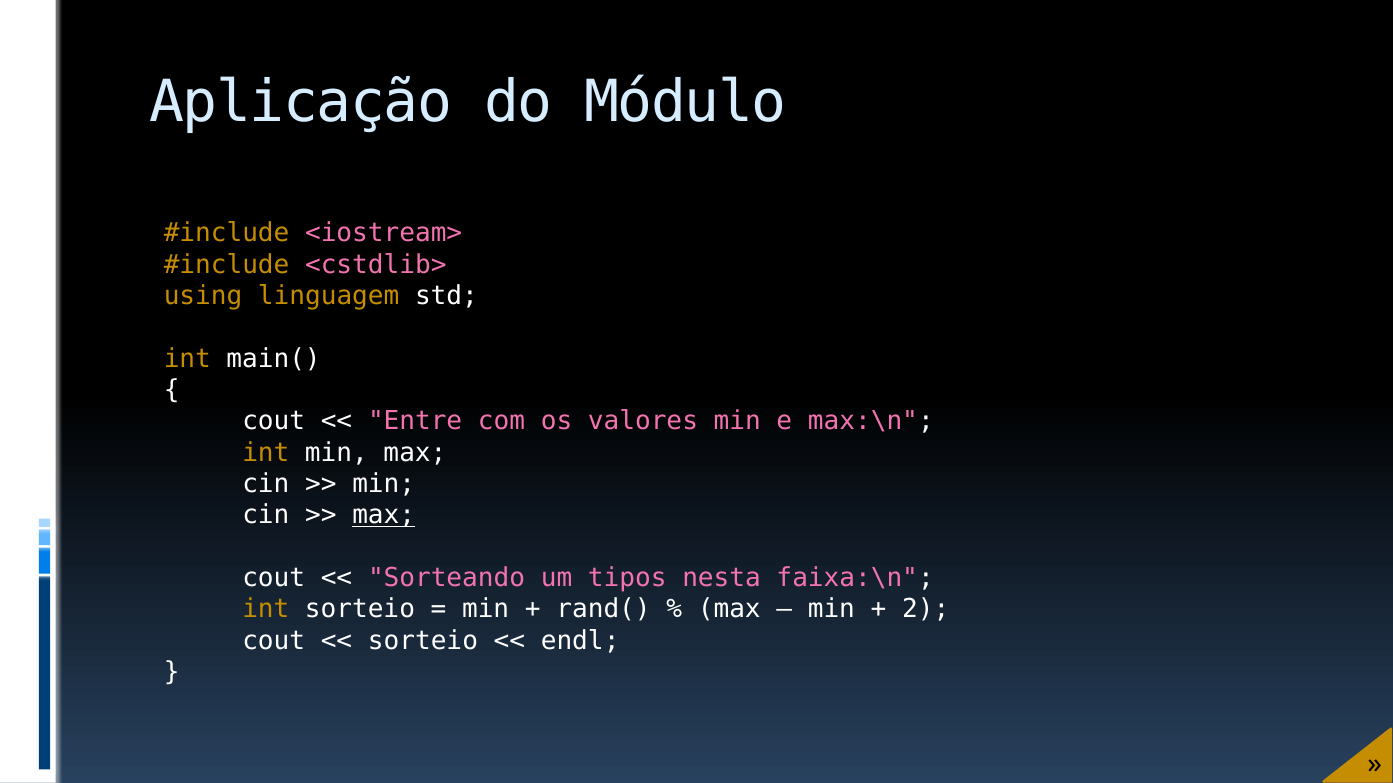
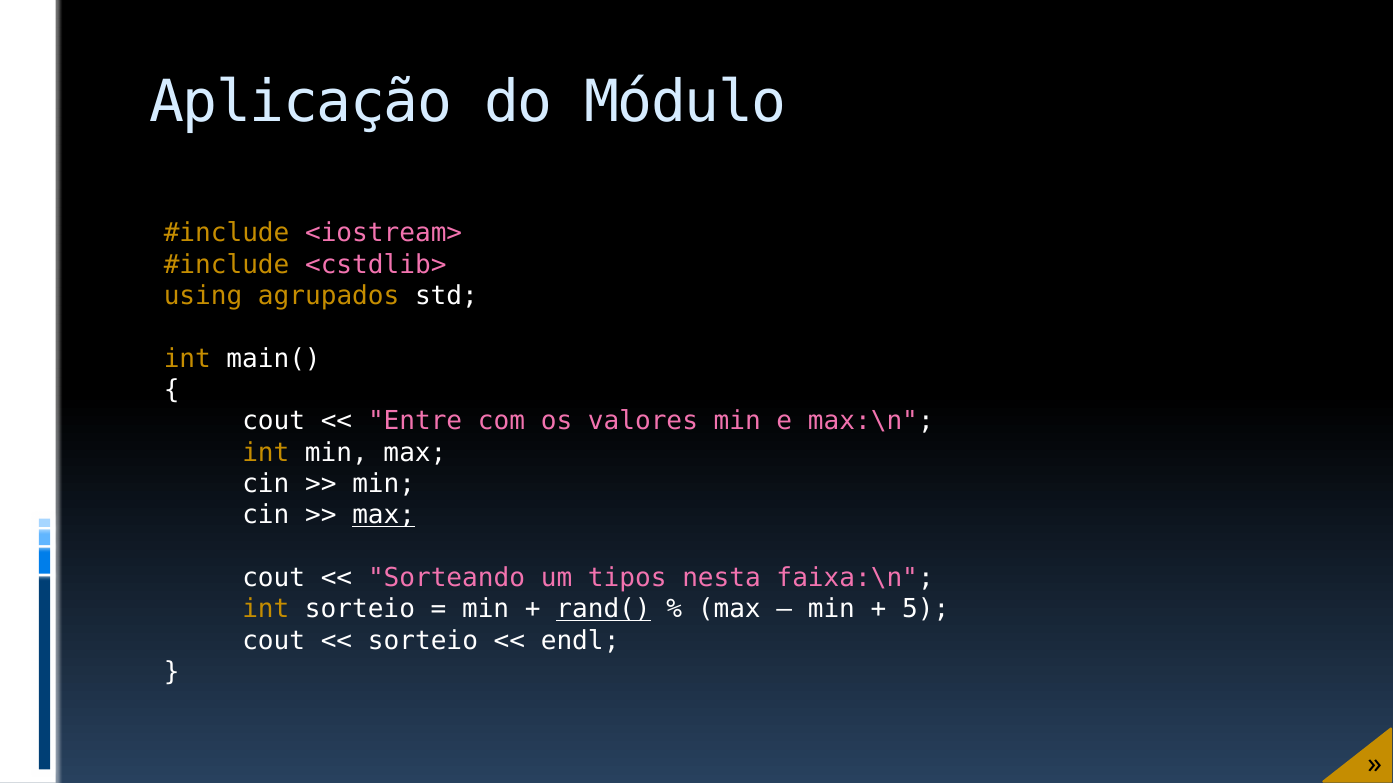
linguagem: linguagem -> agrupados (329, 296)
rand( underline: none -> present (604, 610)
2: 2 -> 5 (926, 610)
